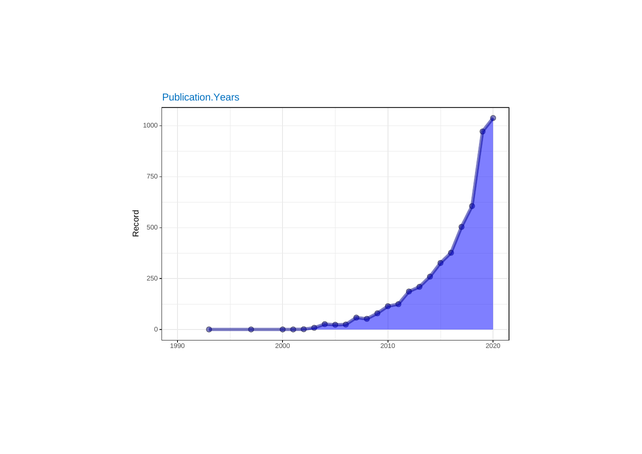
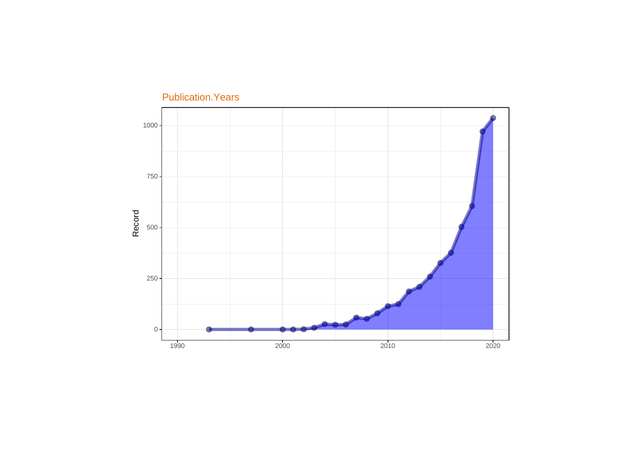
Publication.Years colour: blue -> orange (201, 97)
